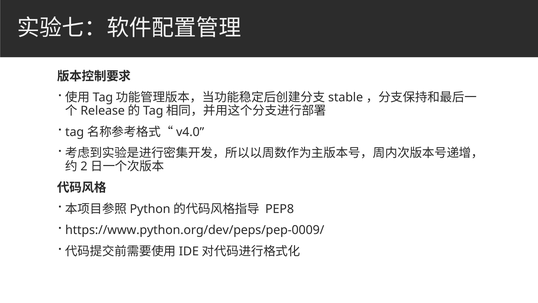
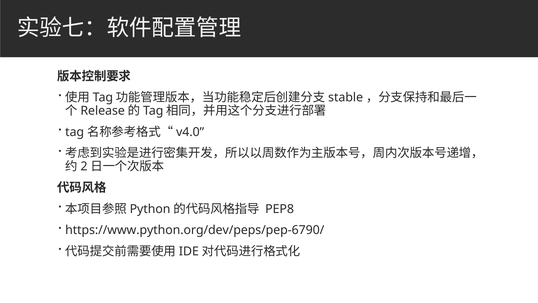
https://www.python.org/dev/peps/pep-0009/: https://www.python.org/dev/peps/pep-0009/ -> https://www.python.org/dev/peps/pep-6790/ (195, 230)
